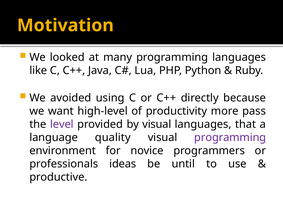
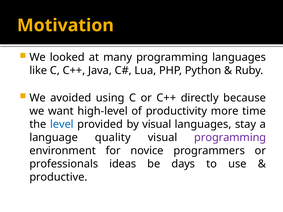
pass: pass -> time (254, 111)
level colour: purple -> blue (62, 124)
that: that -> stay (246, 124)
until: until -> days (183, 164)
